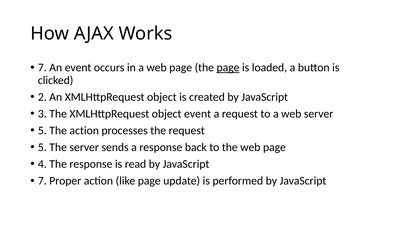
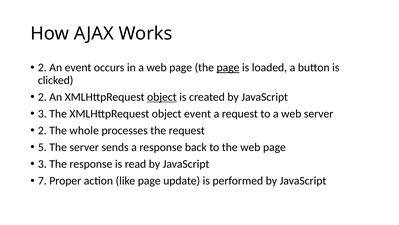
7: 7 -> 2 (42, 67)
object underline: none -> present (162, 97)
5: 5 -> 2 (42, 130)
The action: action -> whole (84, 130)
4: 4 -> 3 (42, 164)
